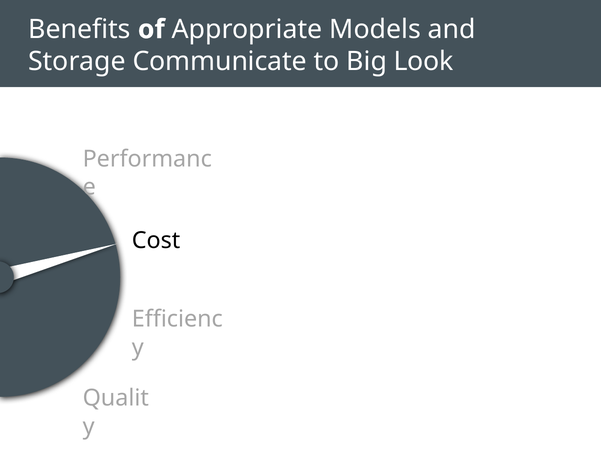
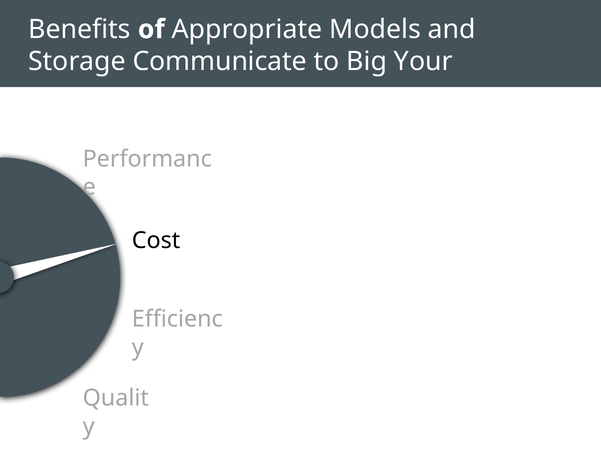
Look: Look -> Your (423, 61)
